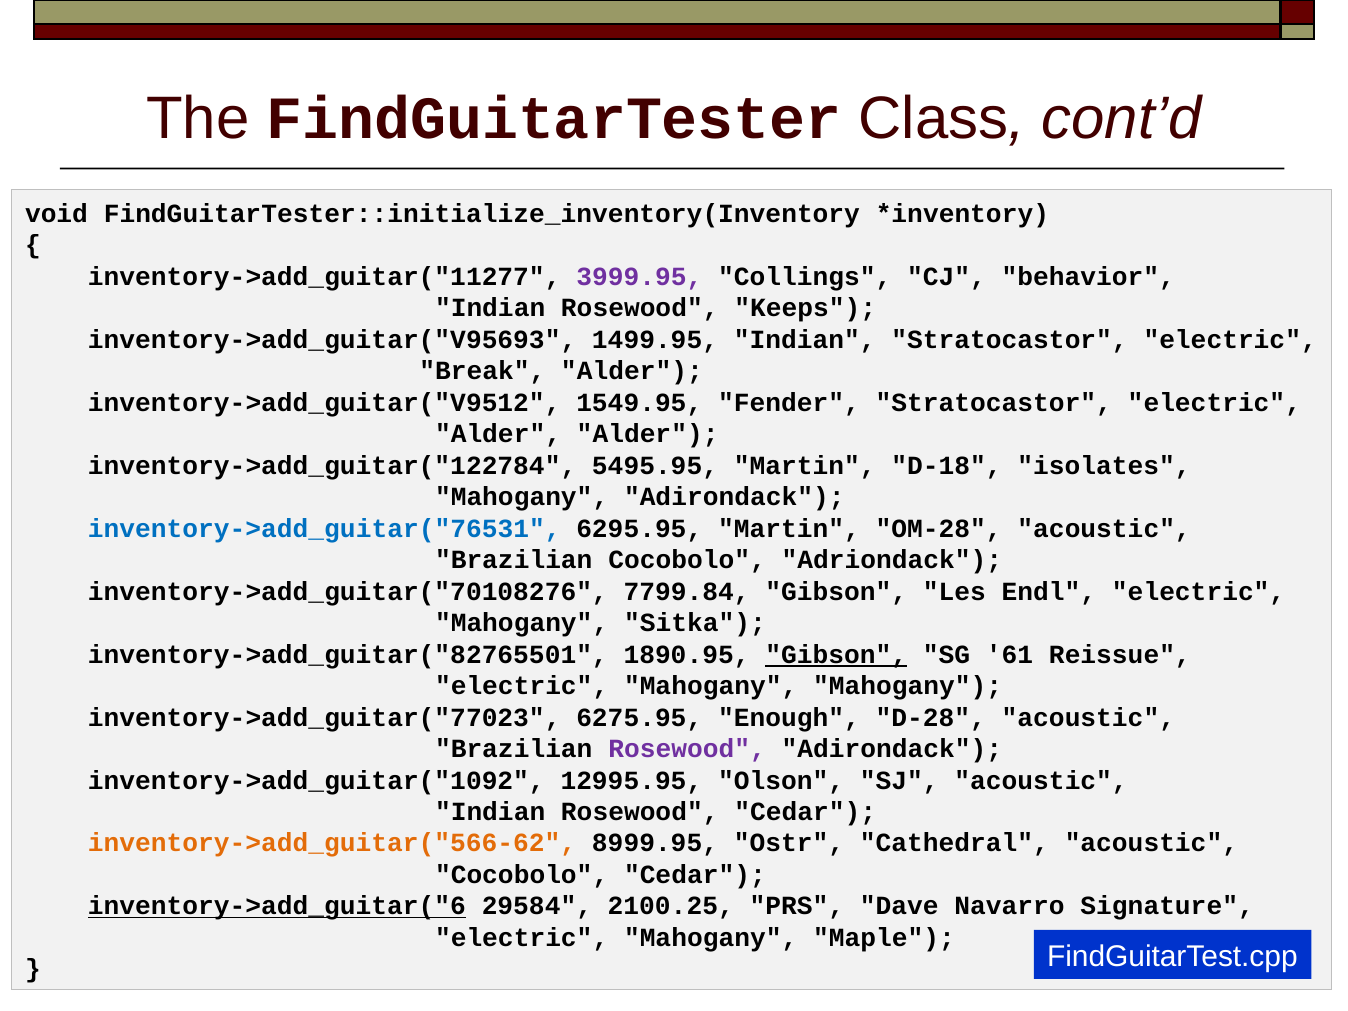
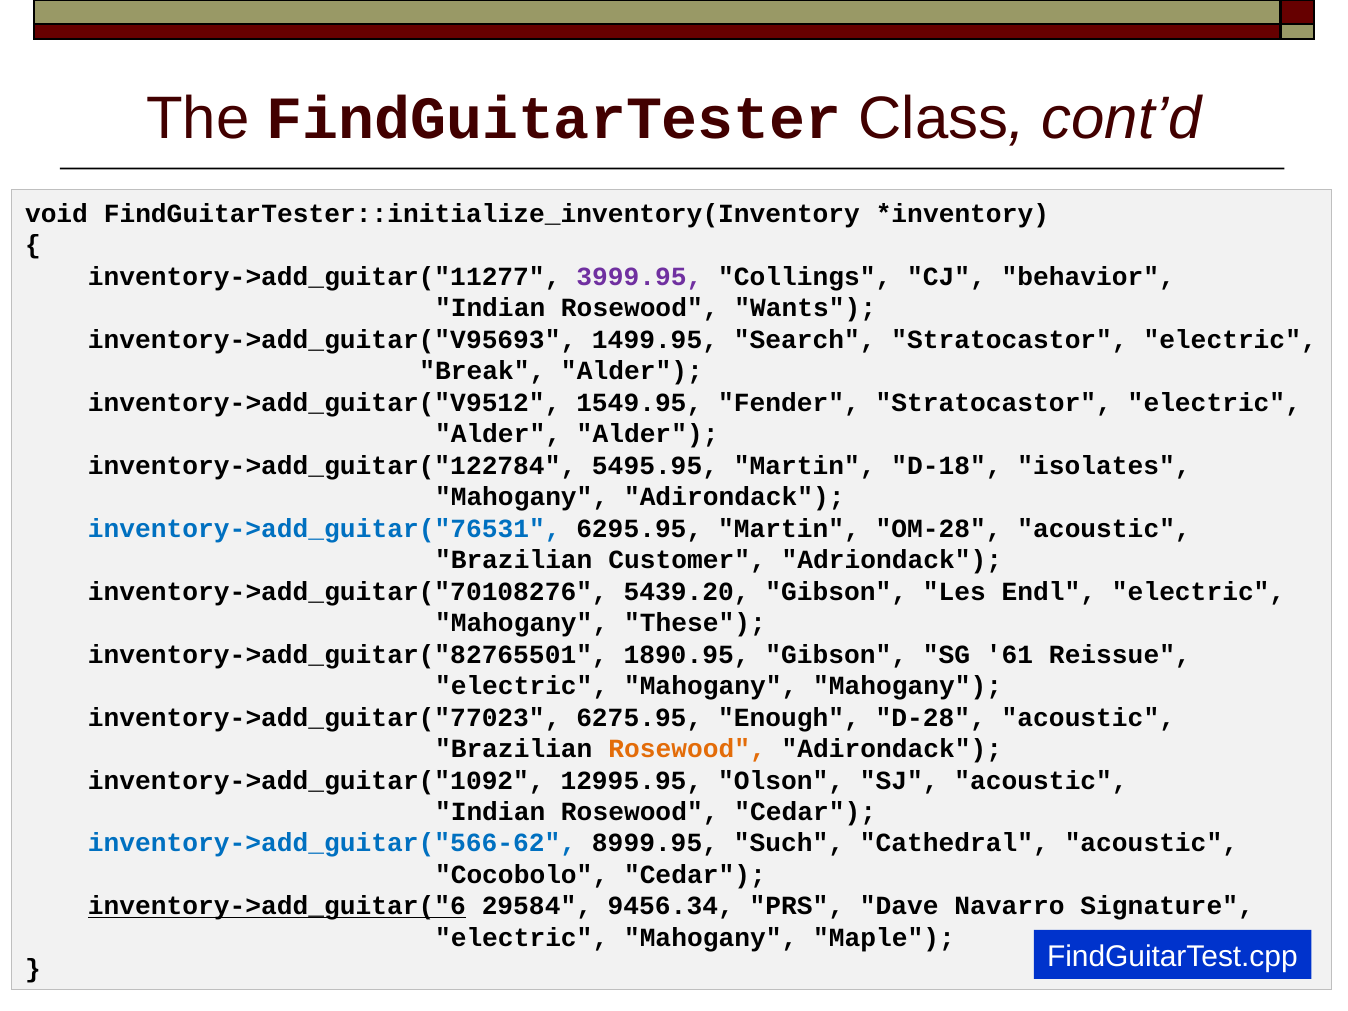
Keeps: Keeps -> Wants (805, 308)
1499.95 Indian: Indian -> Search (805, 340)
Brazilian Cocobolo: Cocobolo -> Customer (687, 560)
7799.84: 7799.84 -> 5439.20 (687, 592)
Sitka: Sitka -> These (695, 623)
Gibson underline: present -> none (836, 654)
Rosewood colour: purple -> orange (687, 749)
inventory->add_guitar("566-62 colour: orange -> blue (332, 843)
Ostr: Ostr -> Such (789, 843)
2100.25: 2100.25 -> 9456.34 (671, 906)
